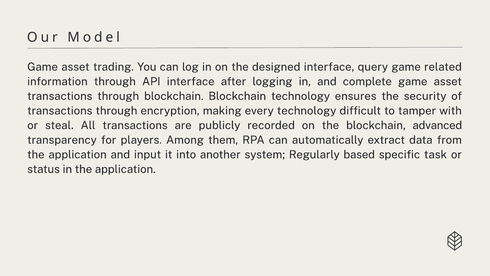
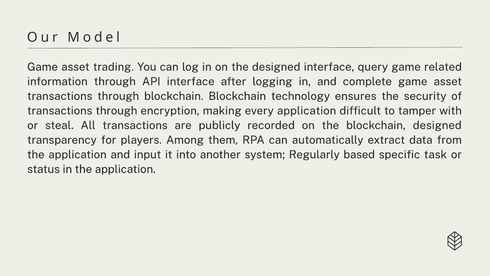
every technology: technology -> application (307, 111)
blockchain advanced: advanced -> designed (437, 125)
